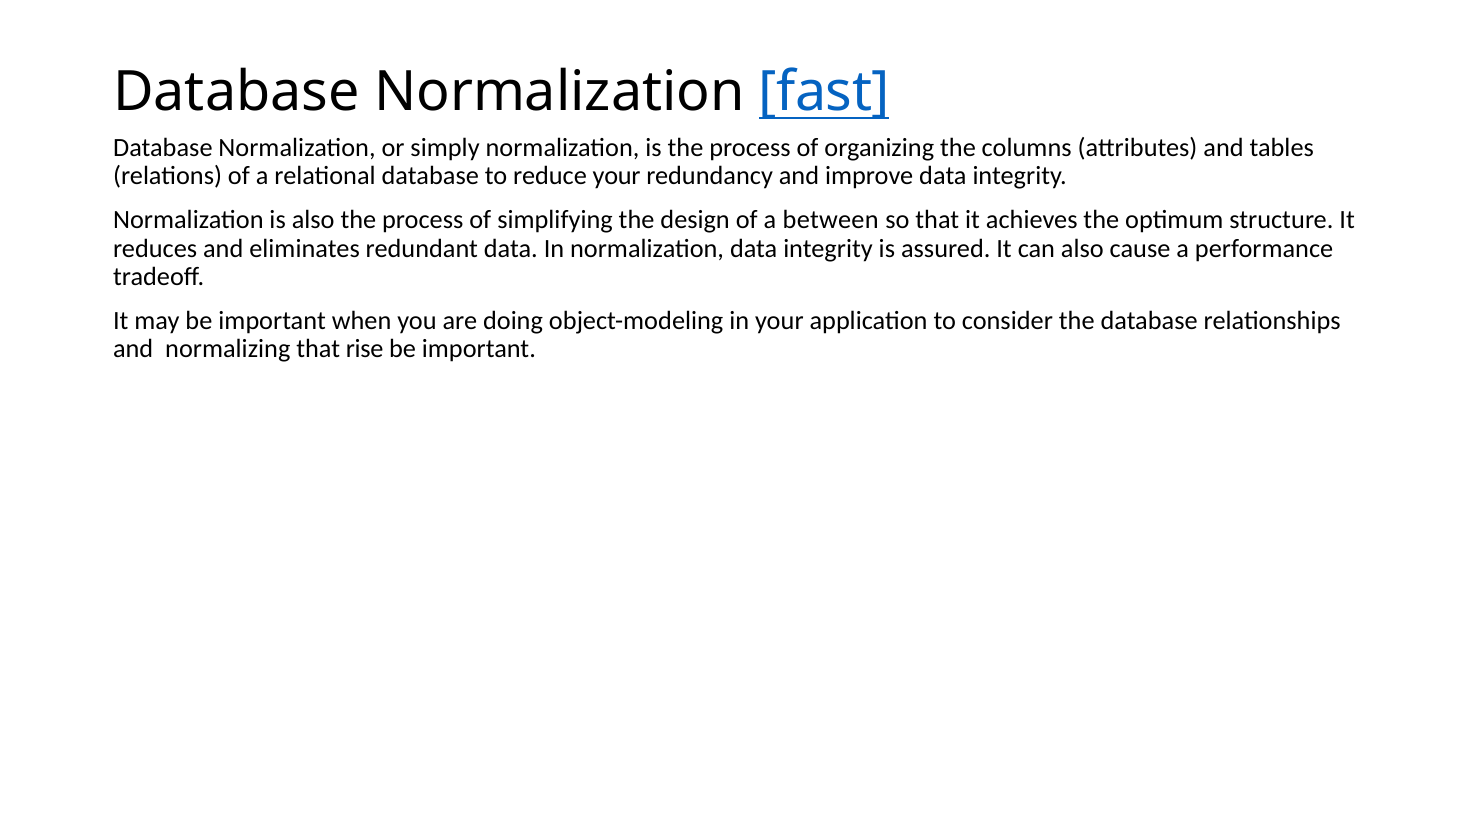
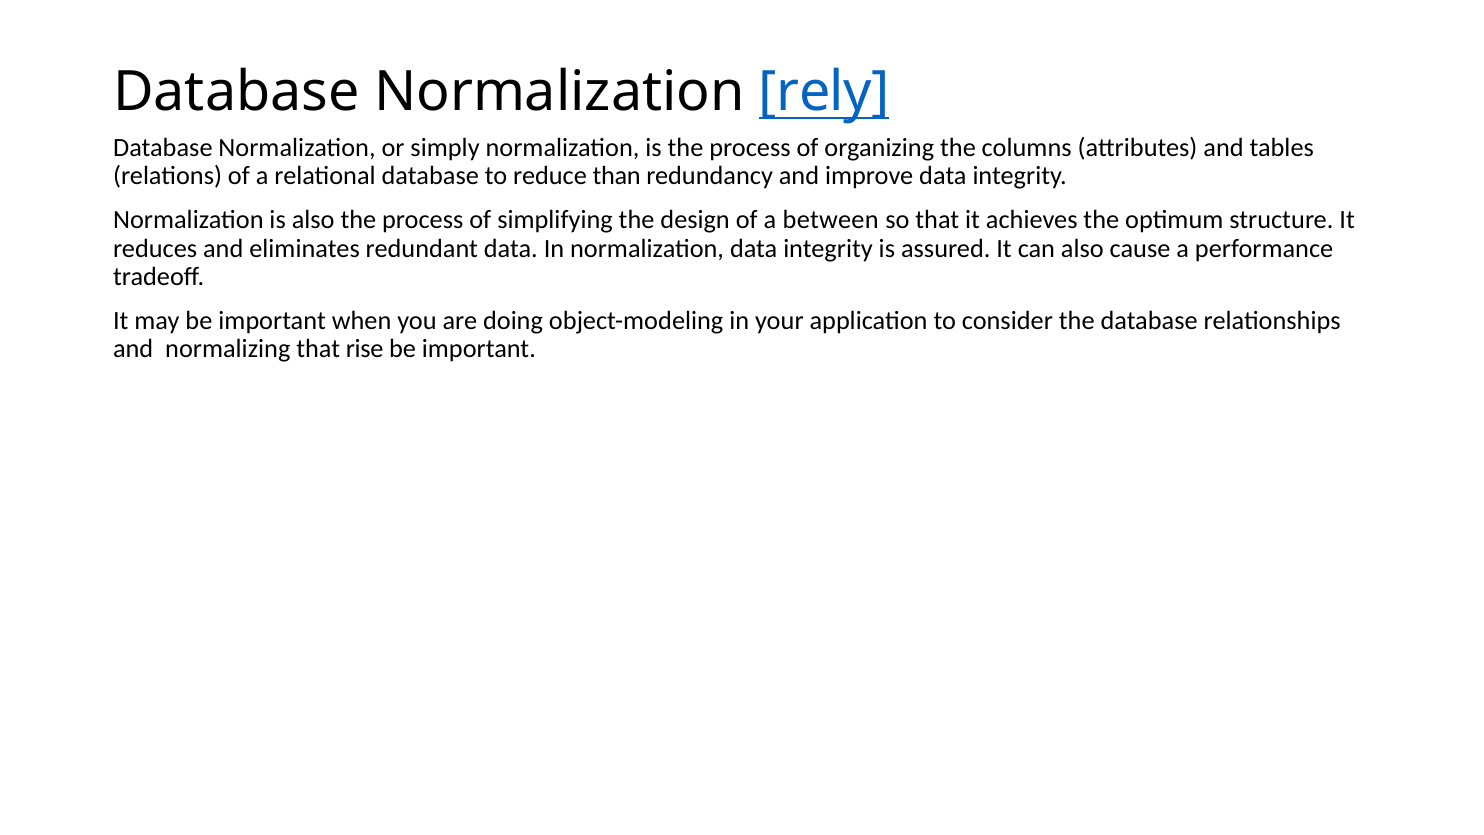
fast: fast -> rely (824, 93)
reduce your: your -> than (617, 176)
